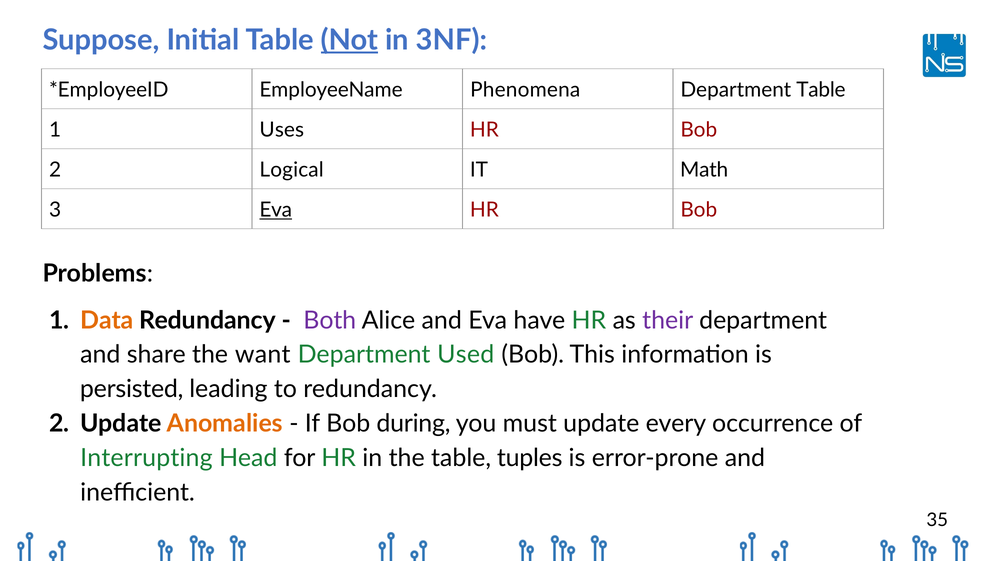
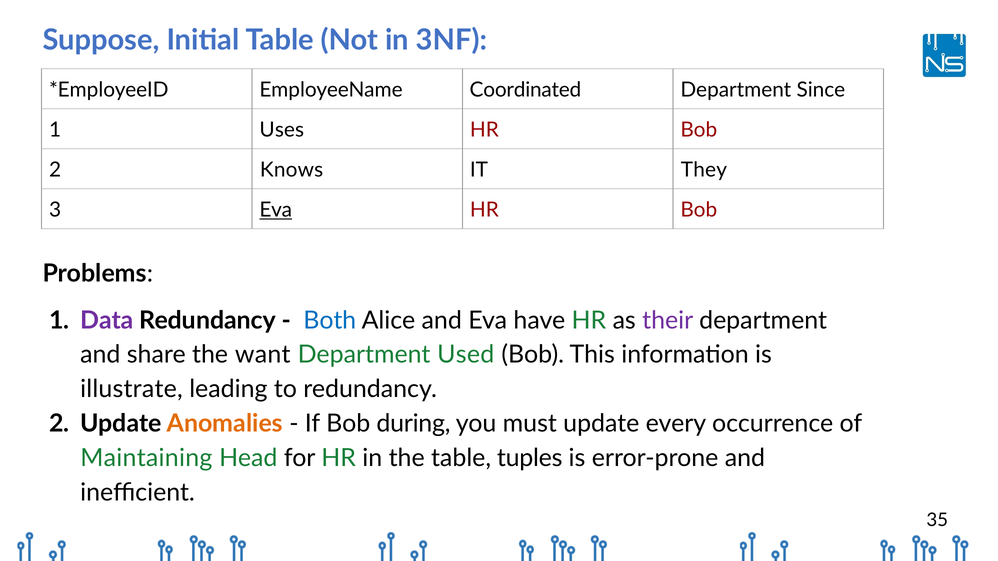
Not underline: present -> none (350, 40)
Phenomena: Phenomena -> Coordinated (525, 90)
Department Table: Table -> Since (821, 90)
Logical: Logical -> Knows (292, 170)
Math: Math -> They (704, 170)
Data colour: orange -> purple (107, 321)
Both colour: purple -> blue (330, 321)
persisted: persisted -> illustrate (131, 389)
Interrupting: Interrupting -> Maintaining (146, 458)
